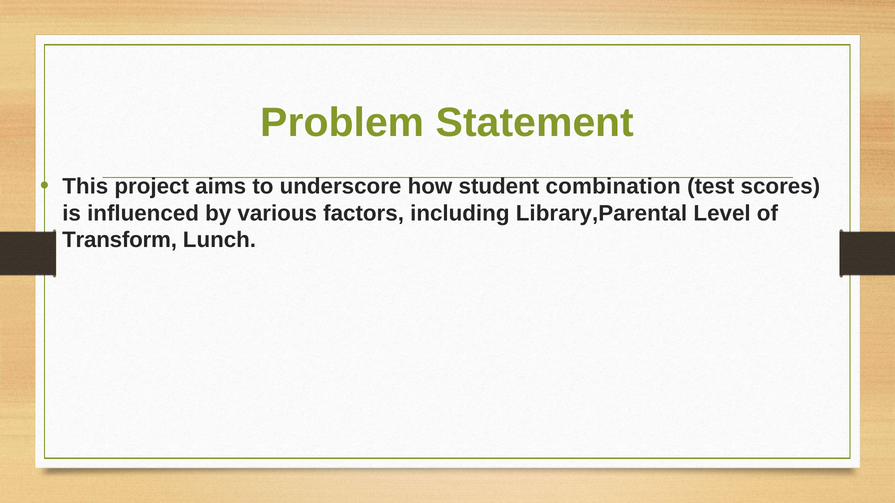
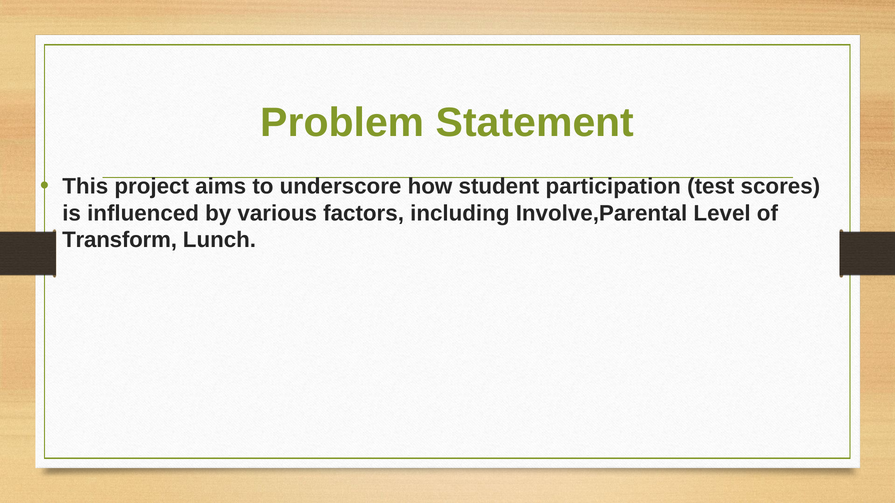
combination: combination -> participation (613, 187)
Library,Parental: Library,Parental -> Involve,Parental (601, 213)
